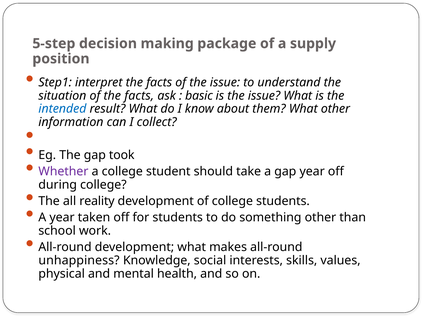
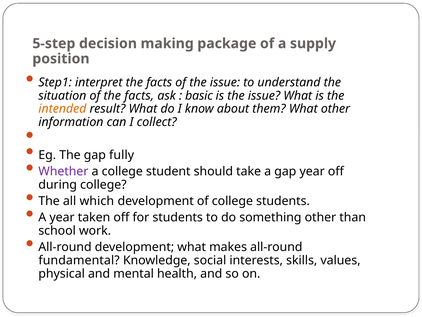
intended colour: blue -> orange (62, 109)
took: took -> fully (122, 155)
reality: reality -> which (97, 201)
unhappiness: unhappiness -> fundamental (79, 260)
